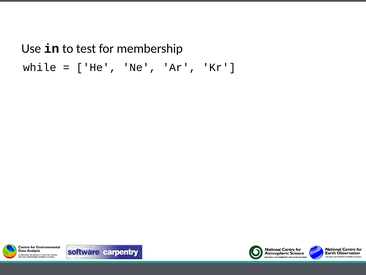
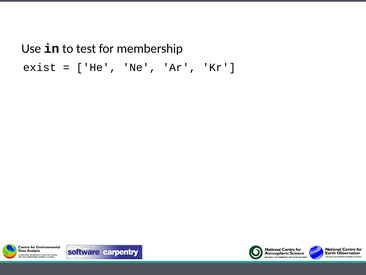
while: while -> exist (40, 67)
